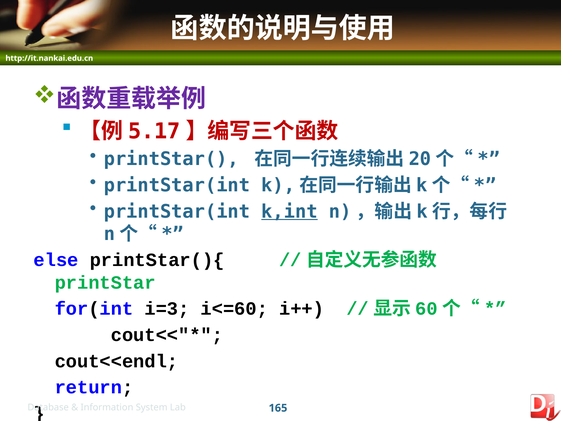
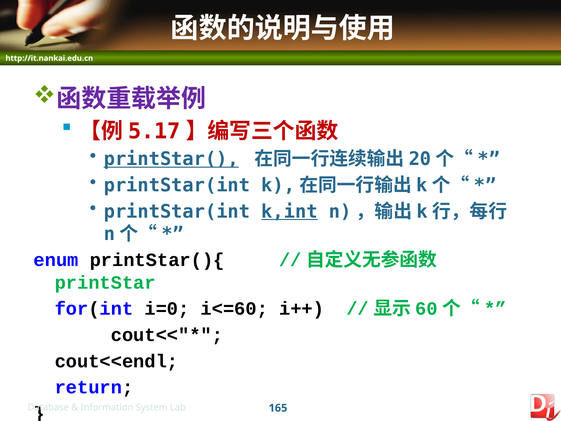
printStar( underline: none -> present (171, 159)
else: else -> enum (56, 260)
i=3: i=3 -> i=0 (167, 309)
